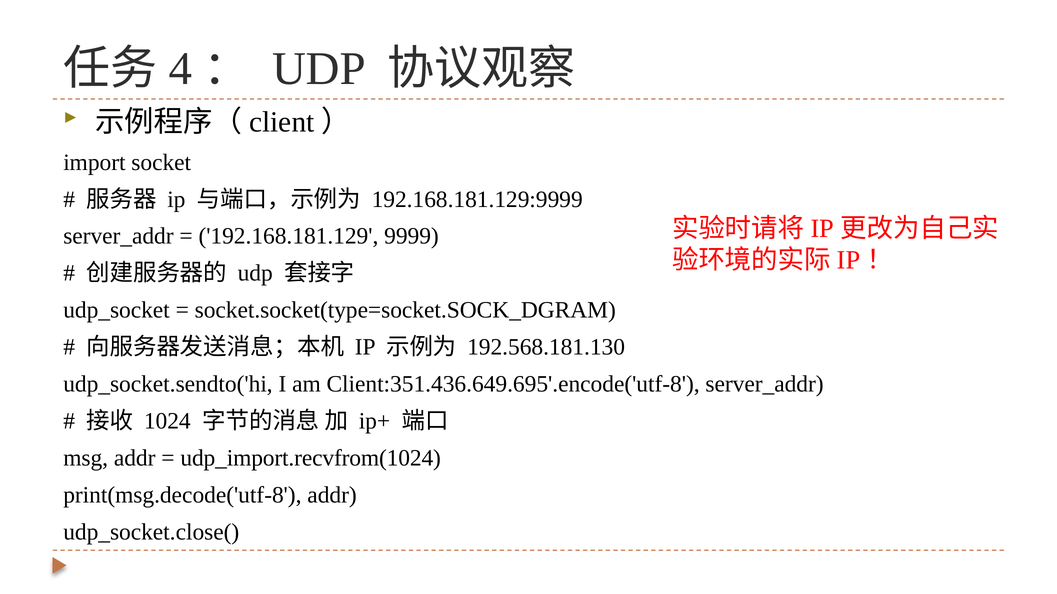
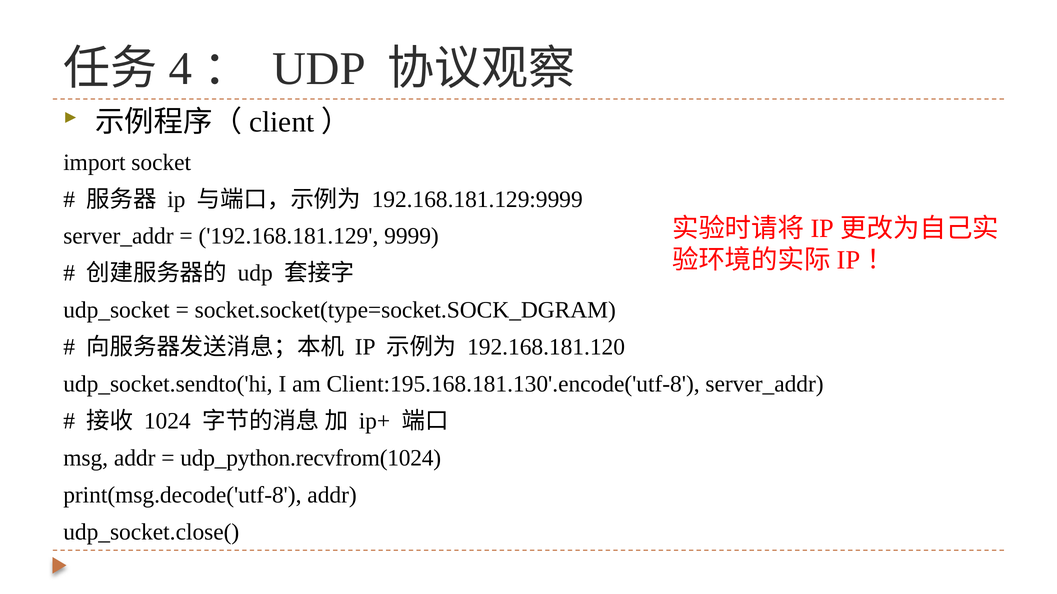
192.568.181.130: 192.568.181.130 -> 192.168.181.120 (546, 347)
Client:351.436.649.695'.encode('utf-8: Client:351.436.649.695'.encode('utf-8 -> Client:195.168.181.130'.encode('utf-8 (513, 384)
udp_import.recvfrom(1024: udp_import.recvfrom(1024 -> udp_python.recvfrom(1024 (311, 458)
